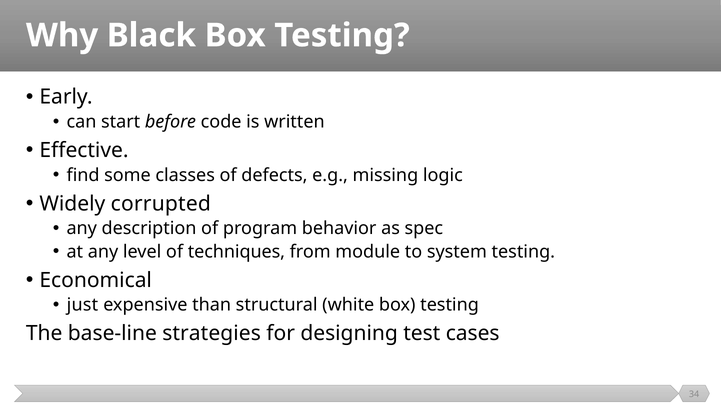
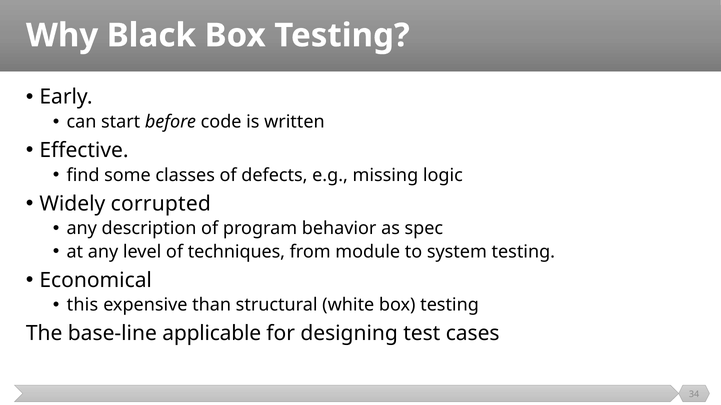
just: just -> this (82, 305)
strategies: strategies -> applicable (212, 334)
